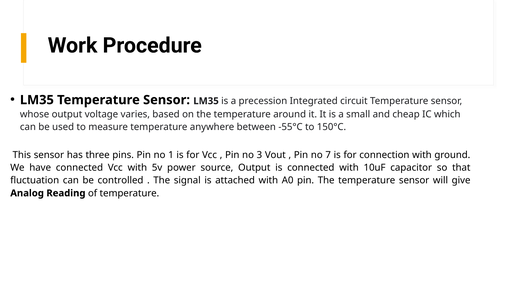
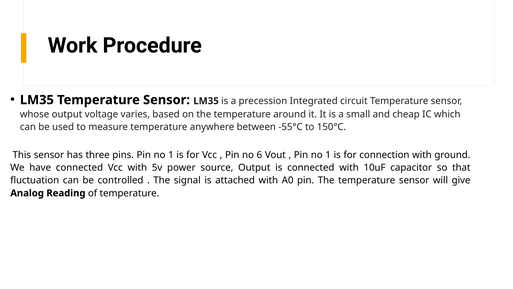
3: 3 -> 6 (259, 155)
7: 7 -> 1 (328, 155)
